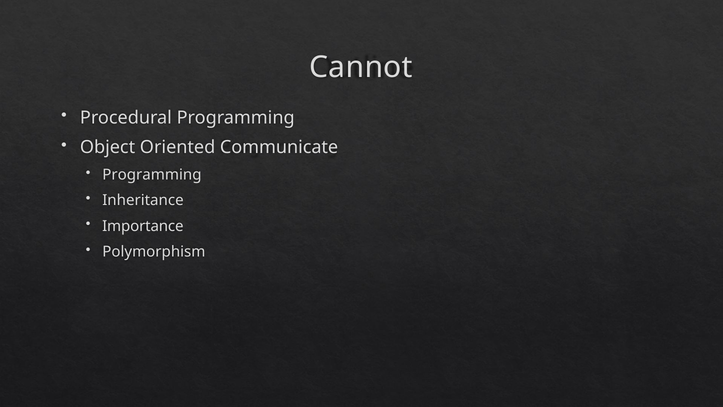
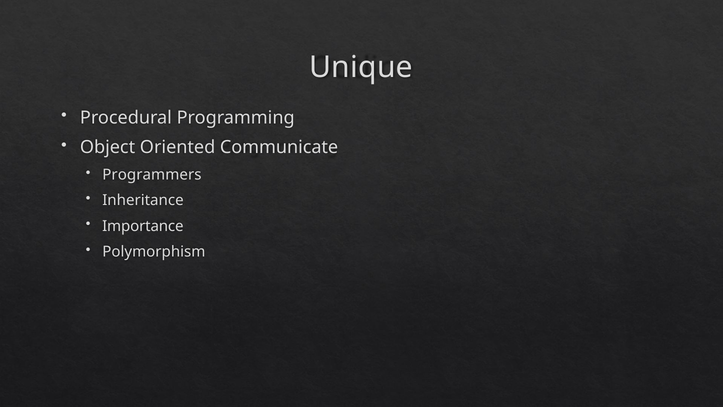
Cannot: Cannot -> Unique (361, 67)
Programming: Programming -> Programmers (152, 175)
